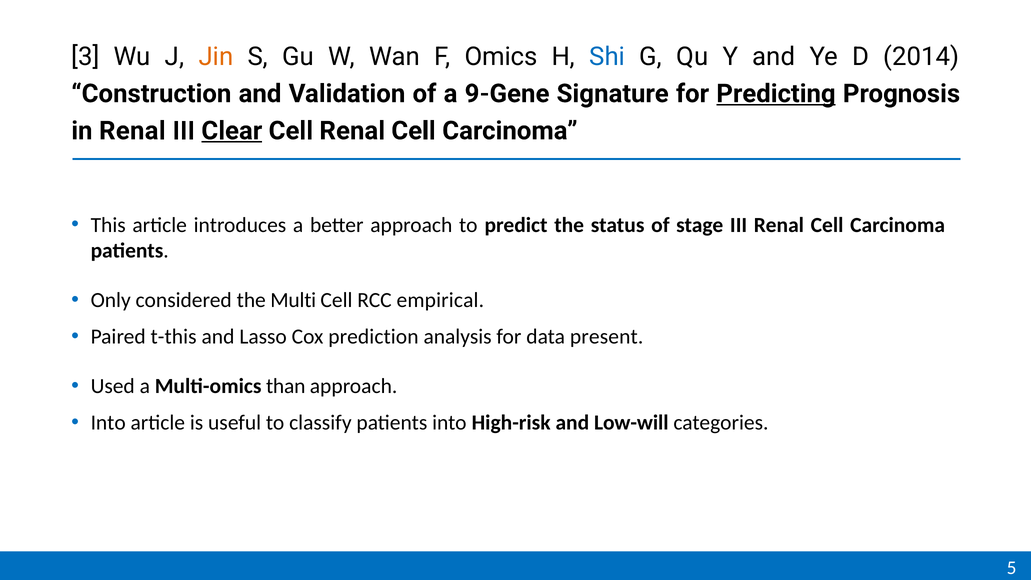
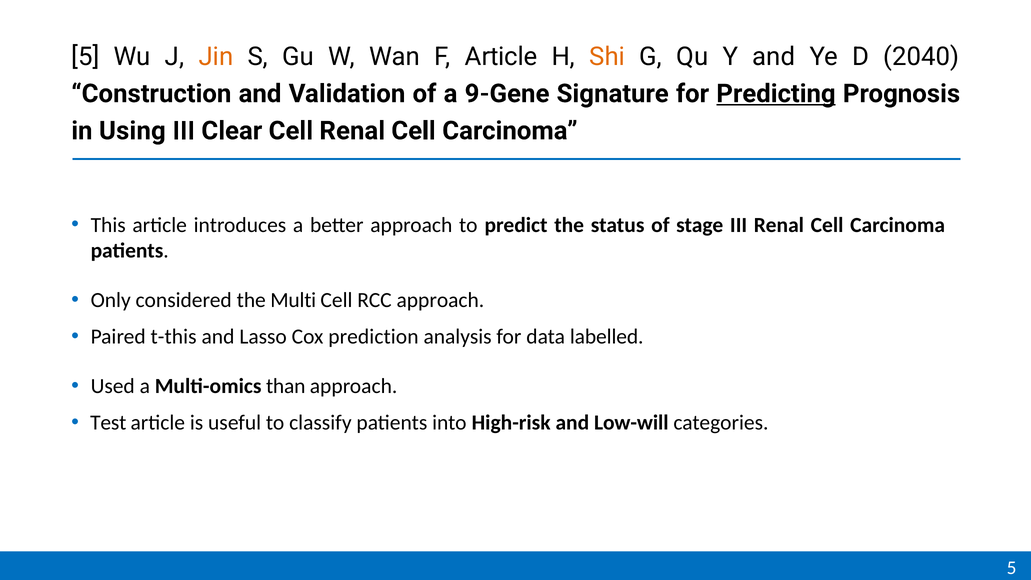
3: 3 -> 5 (85, 57)
F Omics: Omics -> Article (501, 57)
Shi colour: blue -> orange (607, 57)
2014: 2014 -> 2040 (921, 57)
in Renal: Renal -> Using (132, 131)
Clear underline: present -> none (232, 131)
RCC empirical: empirical -> approach (440, 300)
present: present -> labelled (607, 337)
Into: Into -> Test (108, 423)
